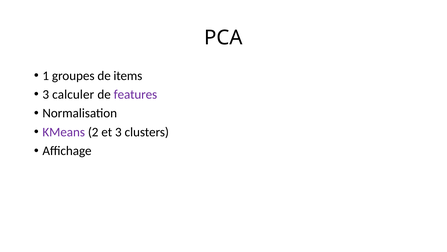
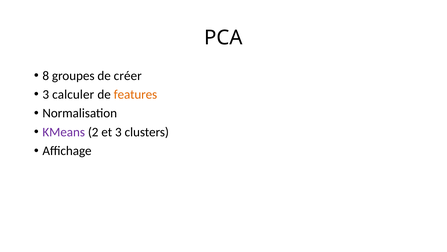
1: 1 -> 8 (46, 76)
items: items -> créer (128, 76)
features colour: purple -> orange (135, 94)
